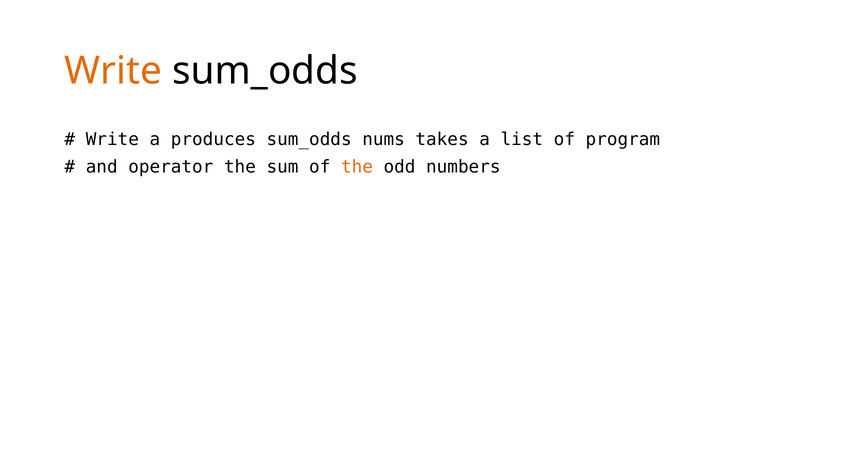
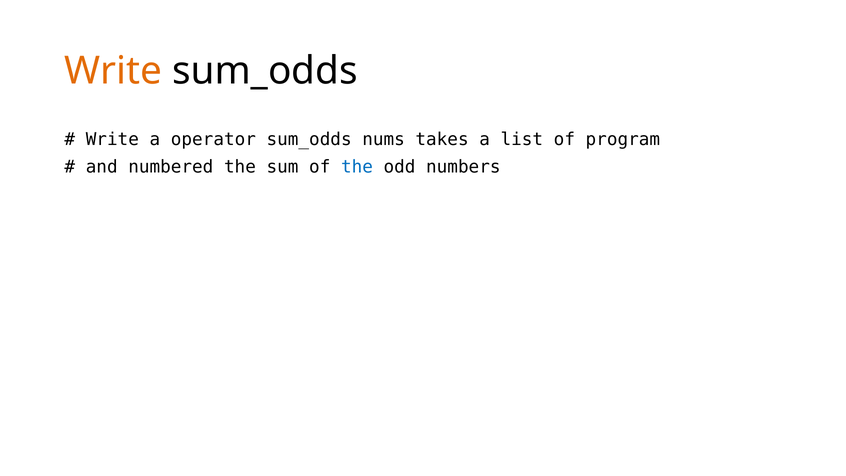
produces: produces -> operator (213, 139)
operator: operator -> numbered (171, 167)
the colour: orange -> blue (357, 167)
